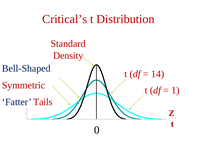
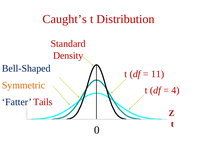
Critical’s: Critical’s -> Caught’s (65, 19)
14: 14 -> 11 (158, 74)
Symmetric colour: red -> orange (24, 85)
1: 1 -> 4 (175, 90)
